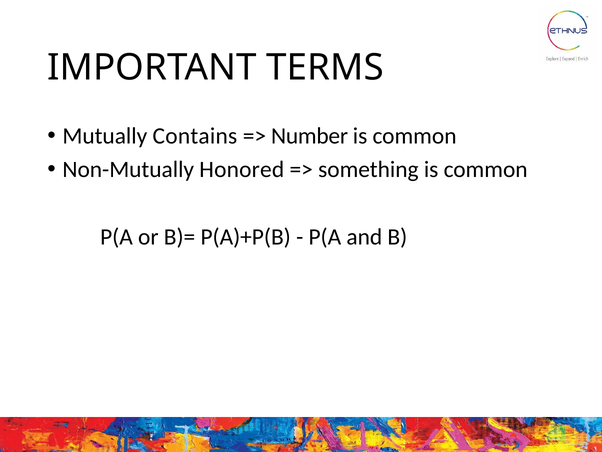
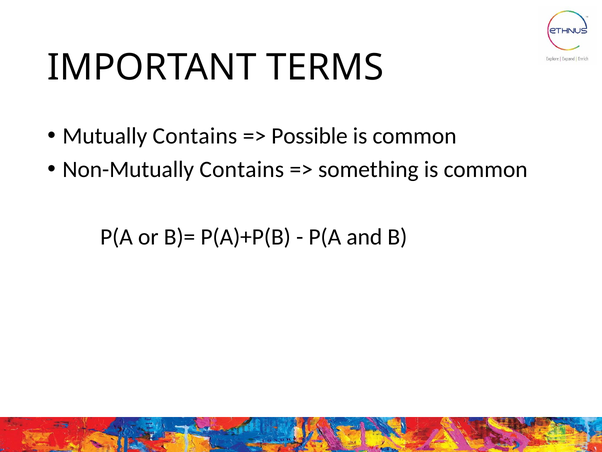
Number: Number -> Possible (310, 136)
Non-Mutually Honored: Honored -> Contains (242, 169)
